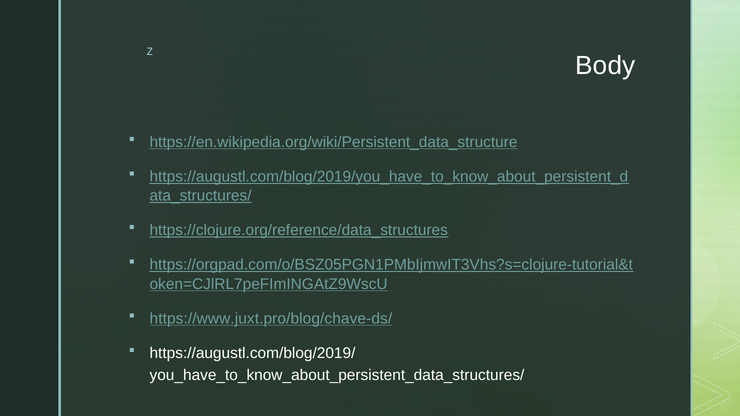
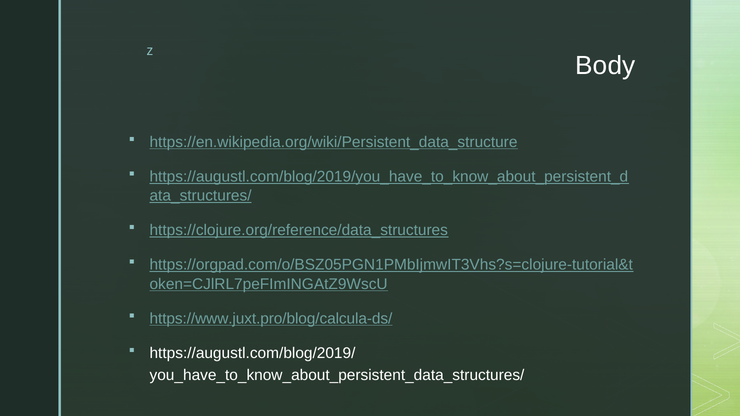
https://www.juxt.pro/blog/chave-ds/: https://www.juxt.pro/blog/chave-ds/ -> https://www.juxt.pro/blog/calcula-ds/ (271, 319)
